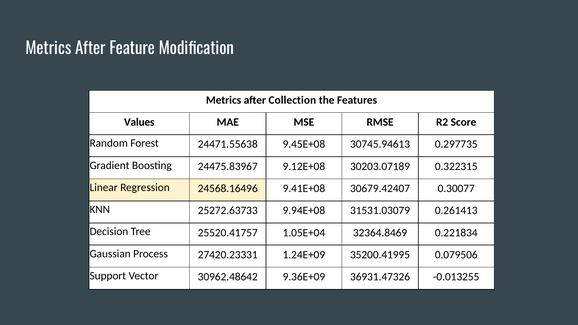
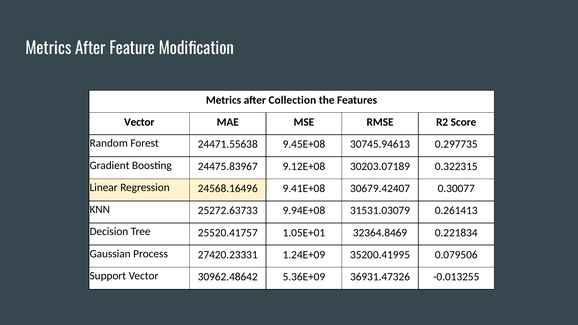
Values: Values -> Vector (139, 122)
1.05E+04: 1.05E+04 -> 1.05E+01 (304, 233)
9.36E+09: 9.36E+09 -> 5.36E+09 (304, 277)
